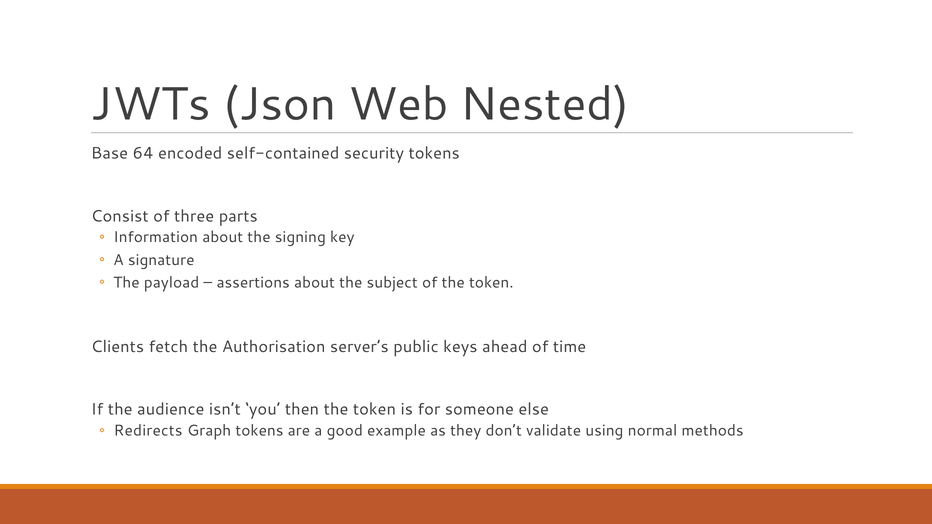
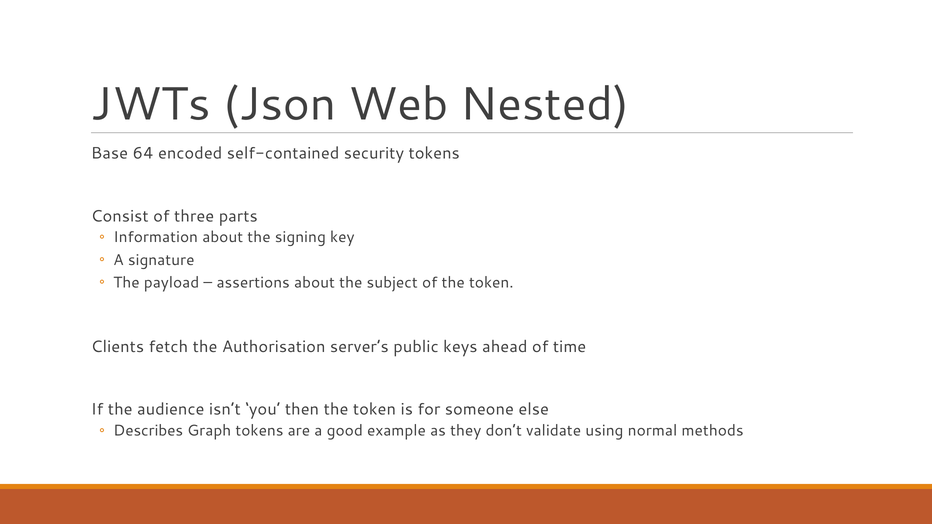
Redirects: Redirects -> Describes (148, 431)
